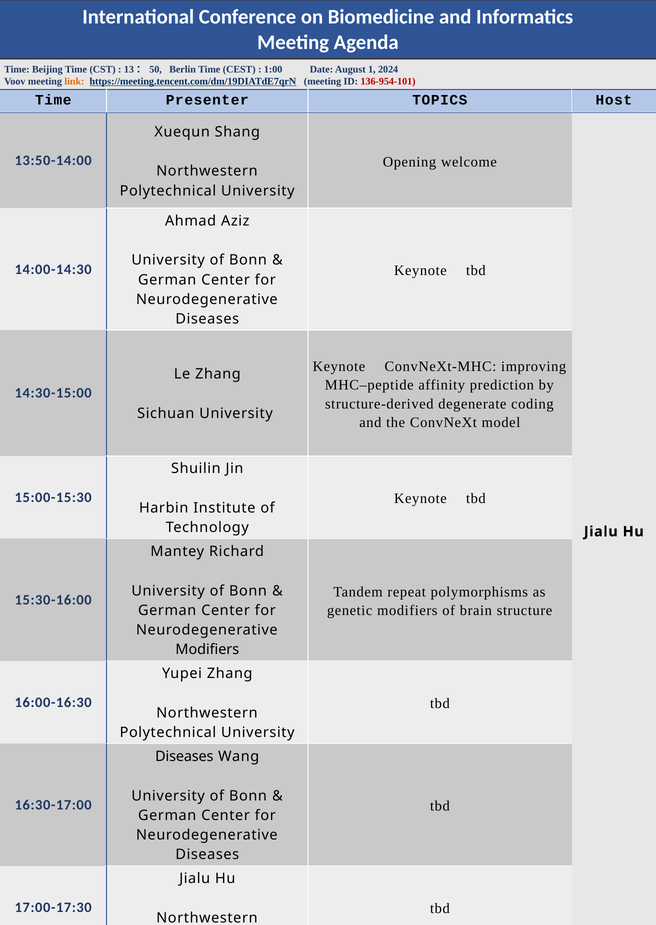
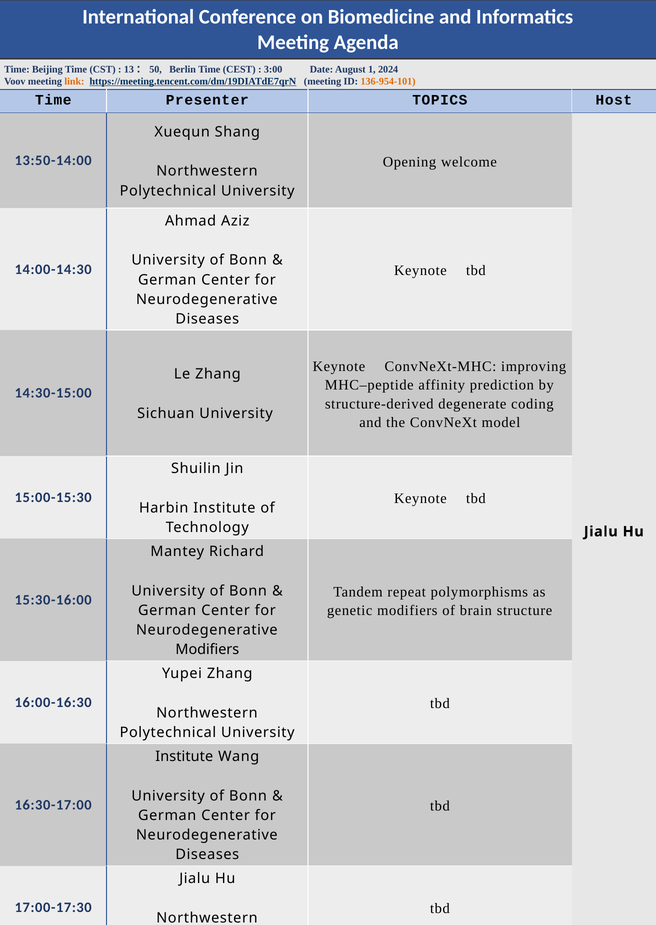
1:00: 1:00 -> 3:00 (273, 70)
136-954-101 colour: red -> orange (388, 81)
Diseases: Diseases -> Institute (184, 757)
